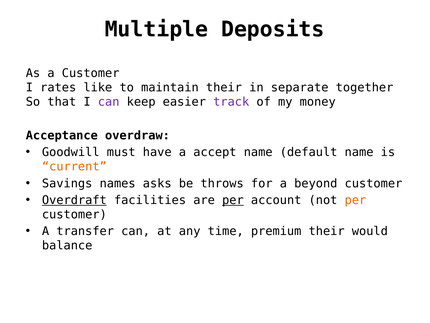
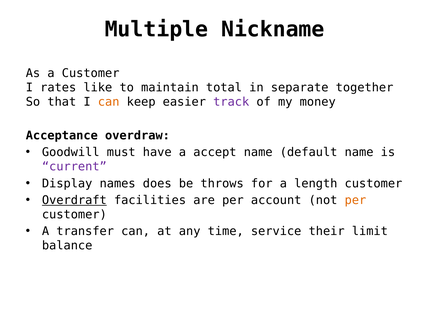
Deposits: Deposits -> Nickname (273, 29)
maintain their: their -> total (224, 88)
can colour: purple -> orange (109, 102)
current colour: orange -> purple (74, 166)
Savings: Savings -> Display (67, 183)
asks: asks -> does (157, 183)
beyond: beyond -> length (316, 183)
per underline: present -> none (233, 200)
premium: premium -> service (276, 231)
would: would -> limit (370, 231)
